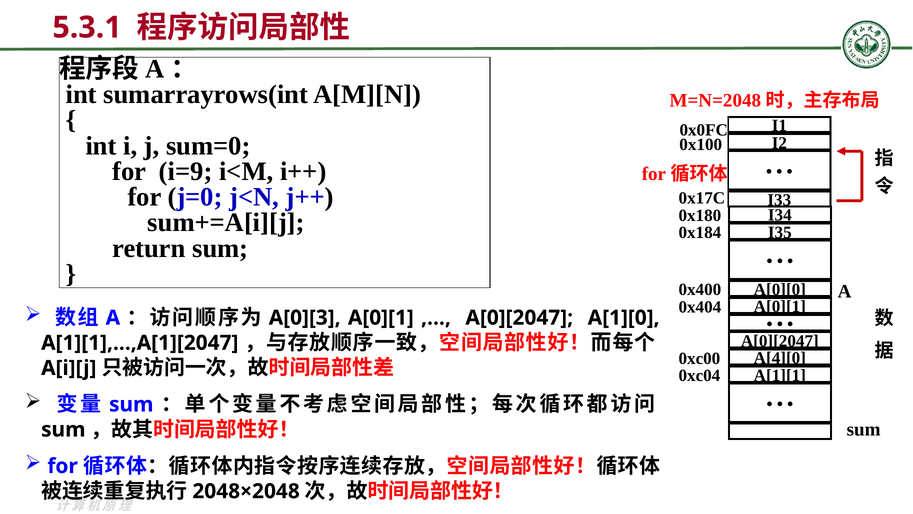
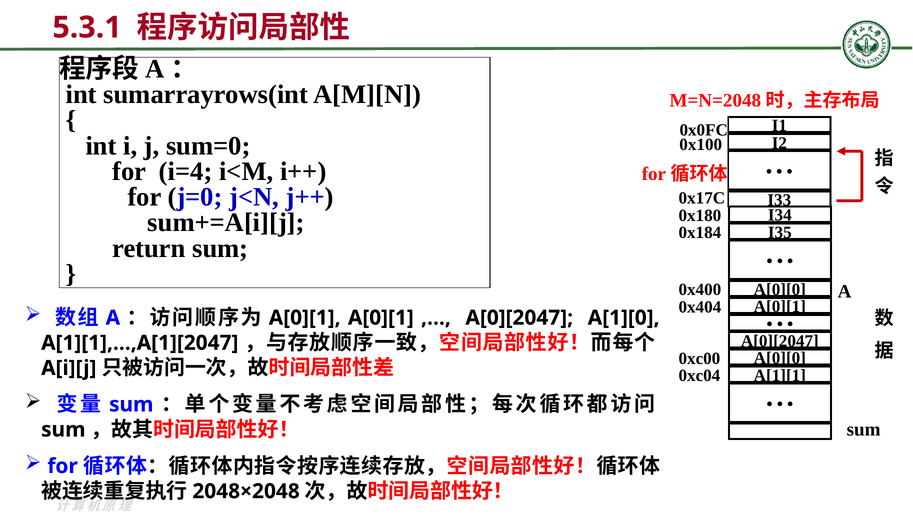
i=9: i=9 -> i=4 (186, 171)
A[0][3: A[0][3 -> A[0][1 (305, 318)
A[4][0: A[4][0 -> A[0][0 (780, 358)
